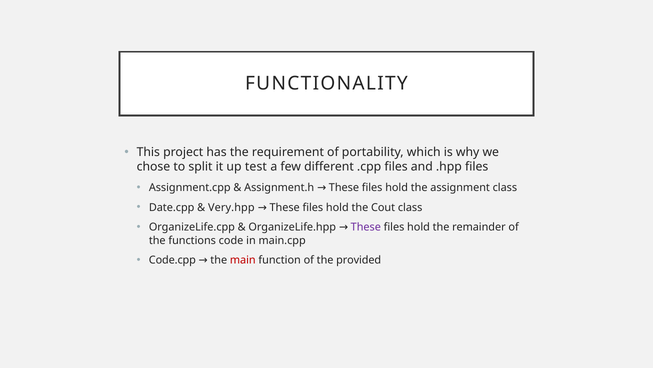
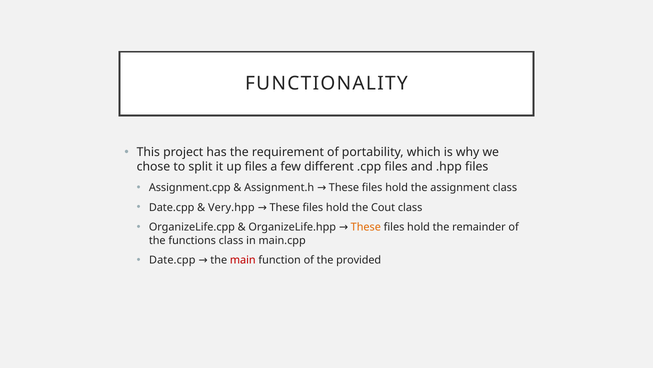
up test: test -> files (256, 167)
These colour: purple -> orange (366, 227)
functions code: code -> class (231, 240)
Code.cpp: Code.cpp -> Date.cpp (172, 260)
